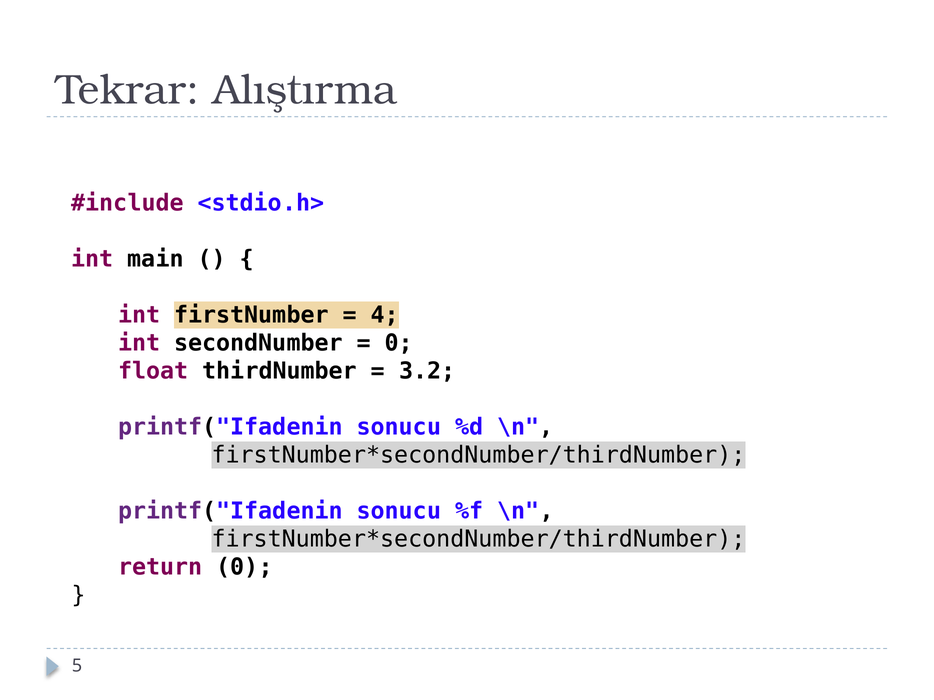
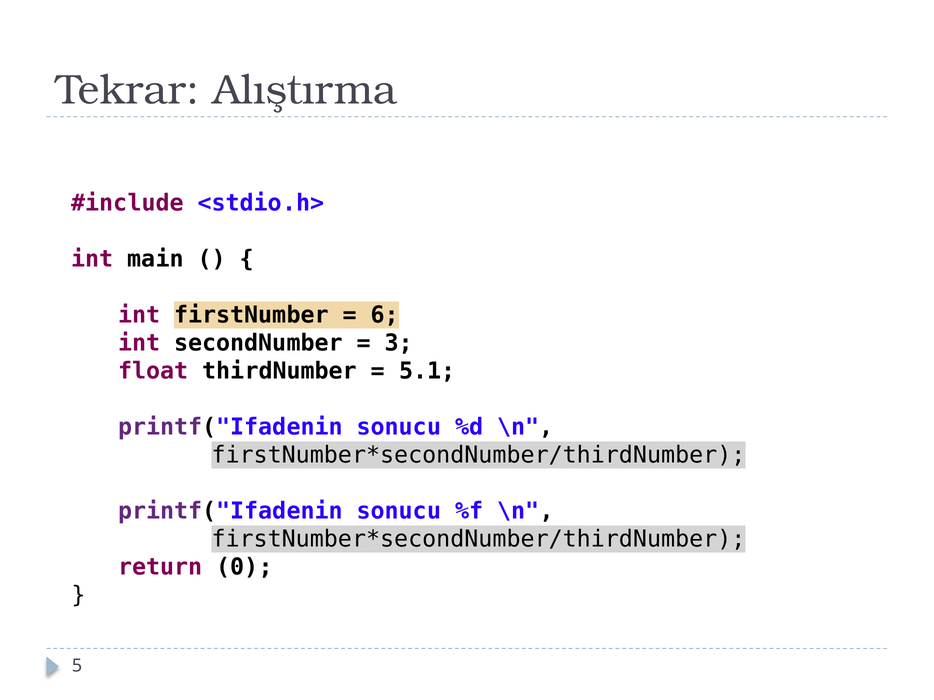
4: 4 -> 6 (385, 315)
0: 0 -> 3 (399, 343)
3.2: 3.2 -> 5.1 (427, 371)
